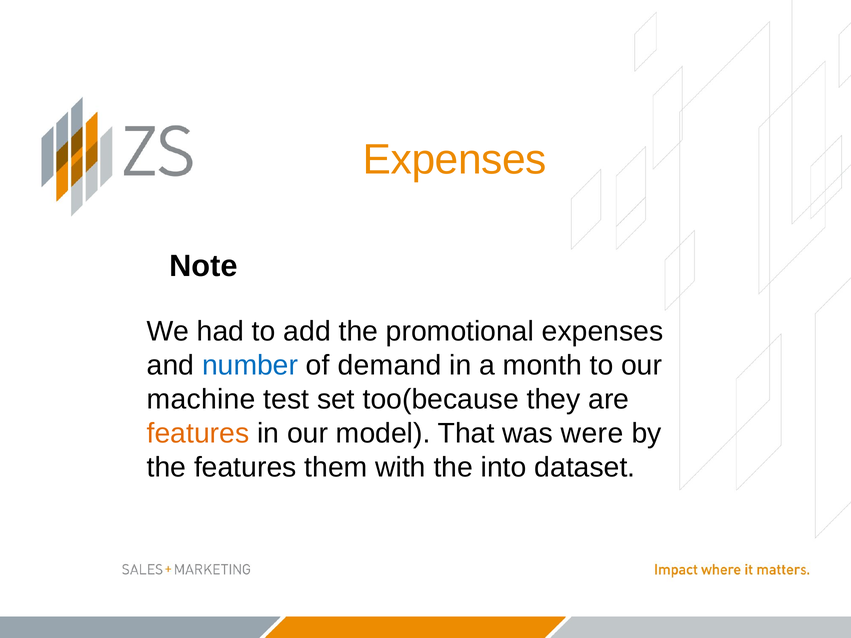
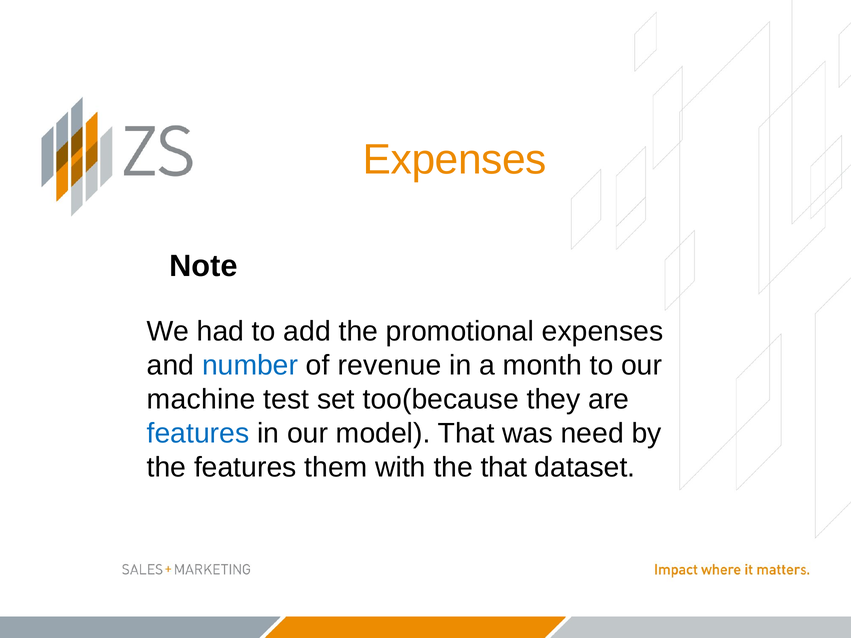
demand: demand -> revenue (389, 365)
features colour: orange -> blue (198, 434)
were: were -> need (592, 434)
the into: into -> that (504, 468)
